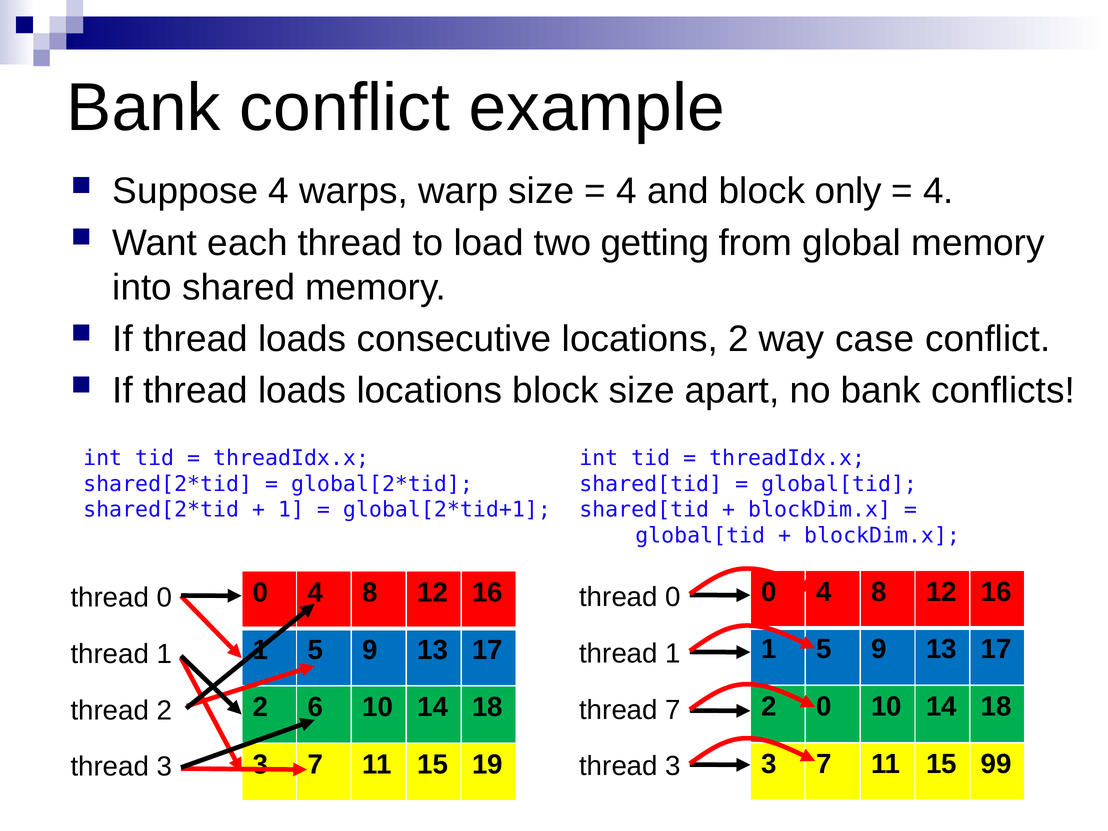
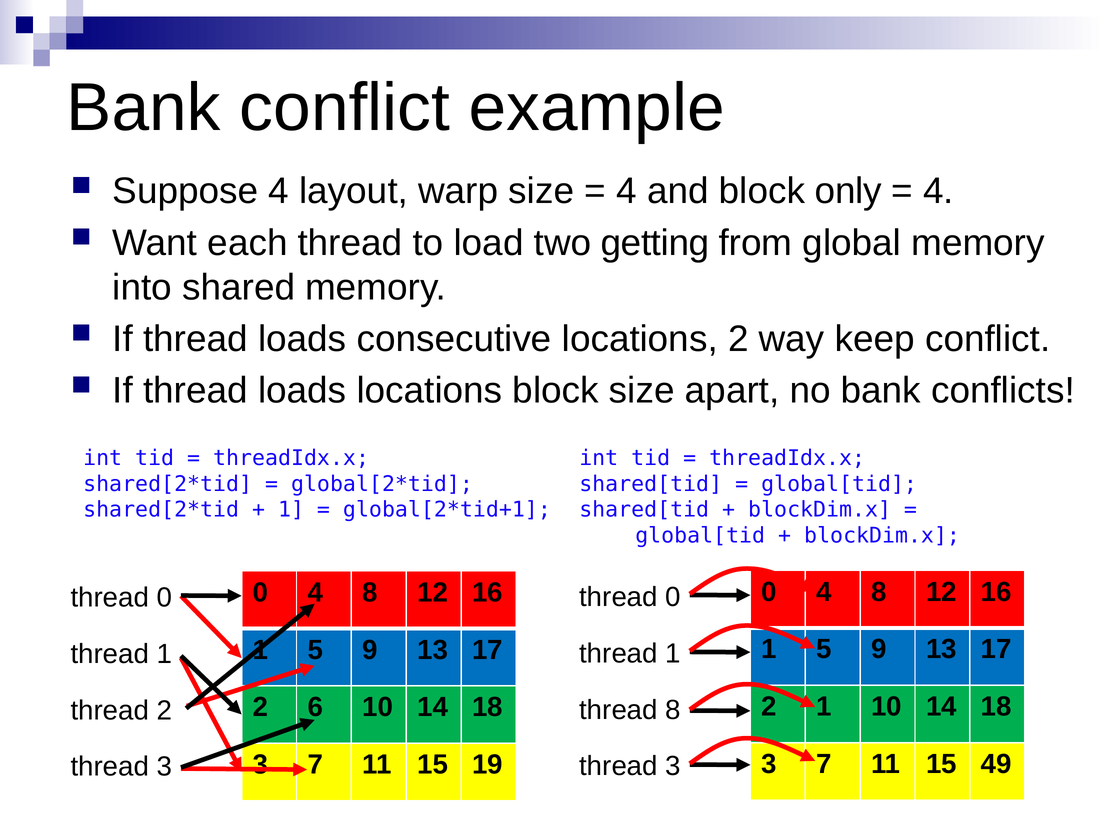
warps: warps -> layout (354, 191)
case: case -> keep (875, 339)
0: 0 -> 1 (824, 707)
thread 7: 7 -> 8 (673, 710)
99: 99 -> 49 (996, 764)
